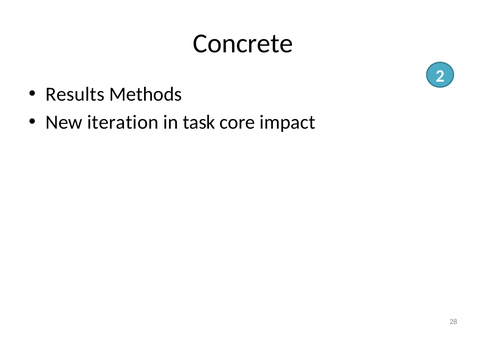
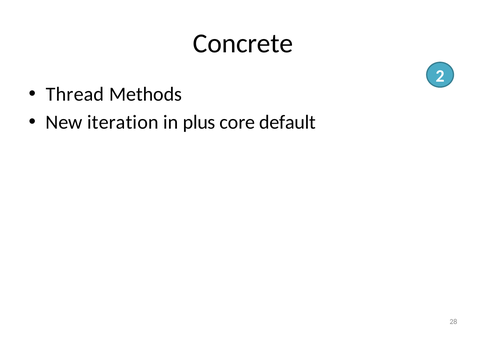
Results: Results -> Thread (75, 94)
task: task -> plus (199, 122)
impact: impact -> default (288, 122)
